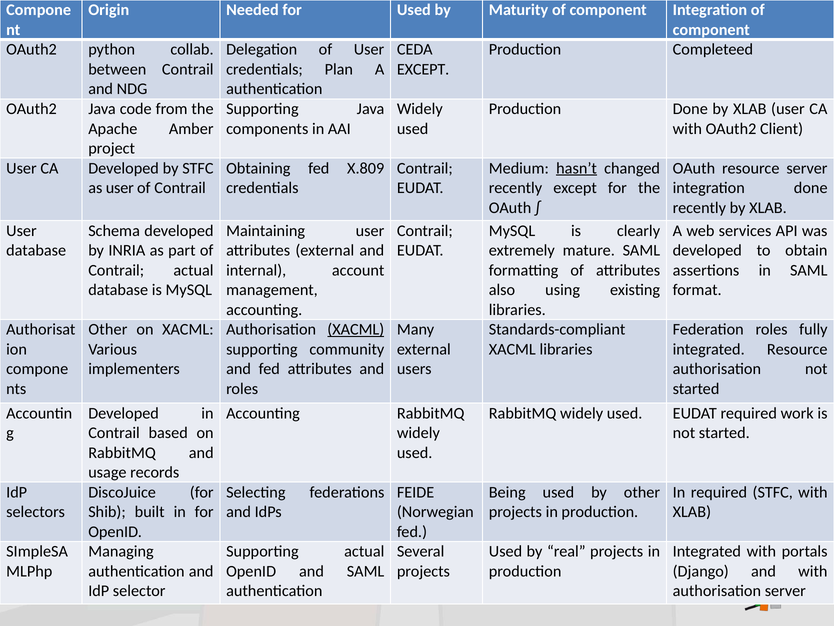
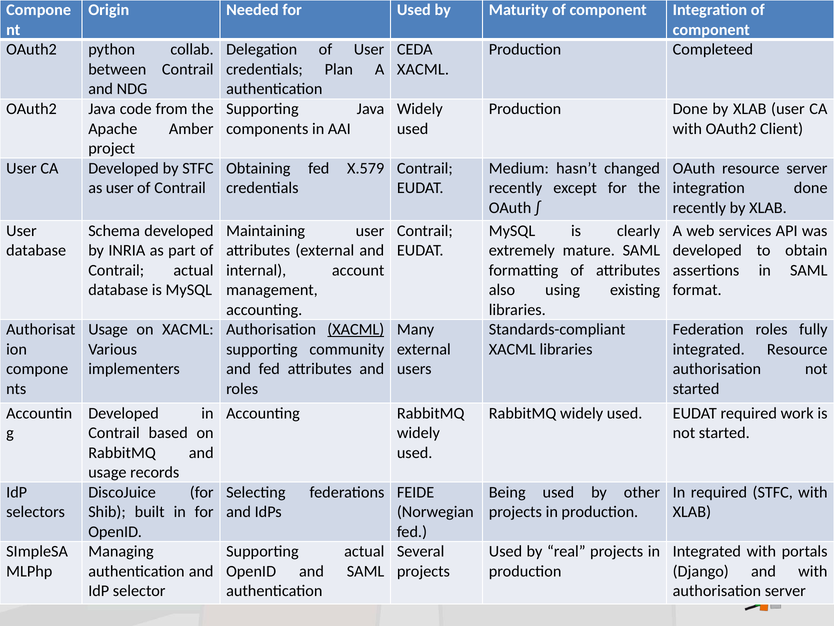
EXCEPT: EXCEPT -> XACML (423, 69)
X.809: X.809 -> X.579 (366, 168)
hasn’t underline: present -> none (577, 168)
Other: Other -> Usage (108, 329)
